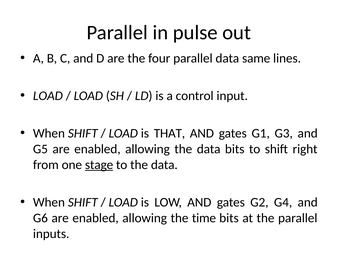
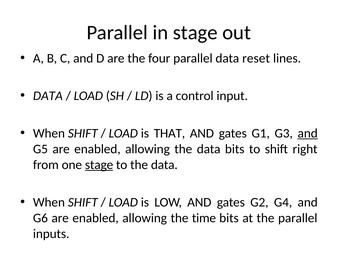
in pulse: pulse -> stage (195, 33)
same: same -> reset (256, 58)
LOAD: LOAD -> DATA (48, 96)
and underline: none -> present (308, 134)
